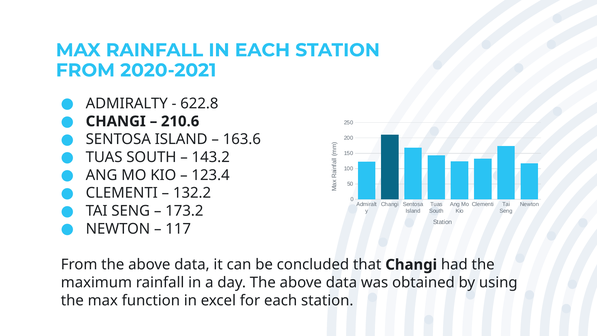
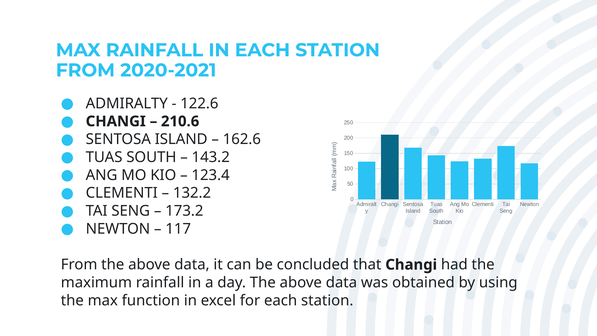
622.8: 622.8 -> 122.6 (199, 103)
163.6: 163.6 -> 162.6 (242, 139)
